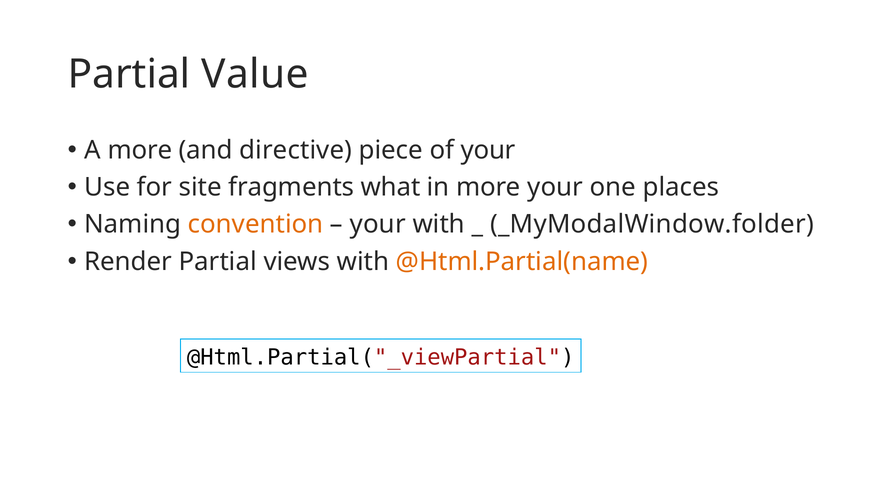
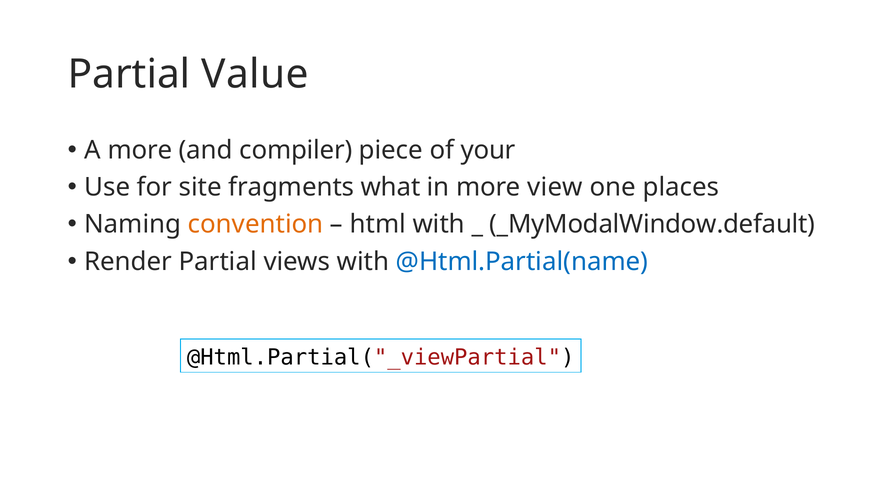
directive: directive -> compiler (296, 150)
more your: your -> view (555, 187)
your: your -> html (378, 225)
_MyModalWindow.folder: _MyModalWindow.folder -> _MyModalWindow.default (652, 225)
@Html.Partial(name colour: orange -> blue (522, 262)
